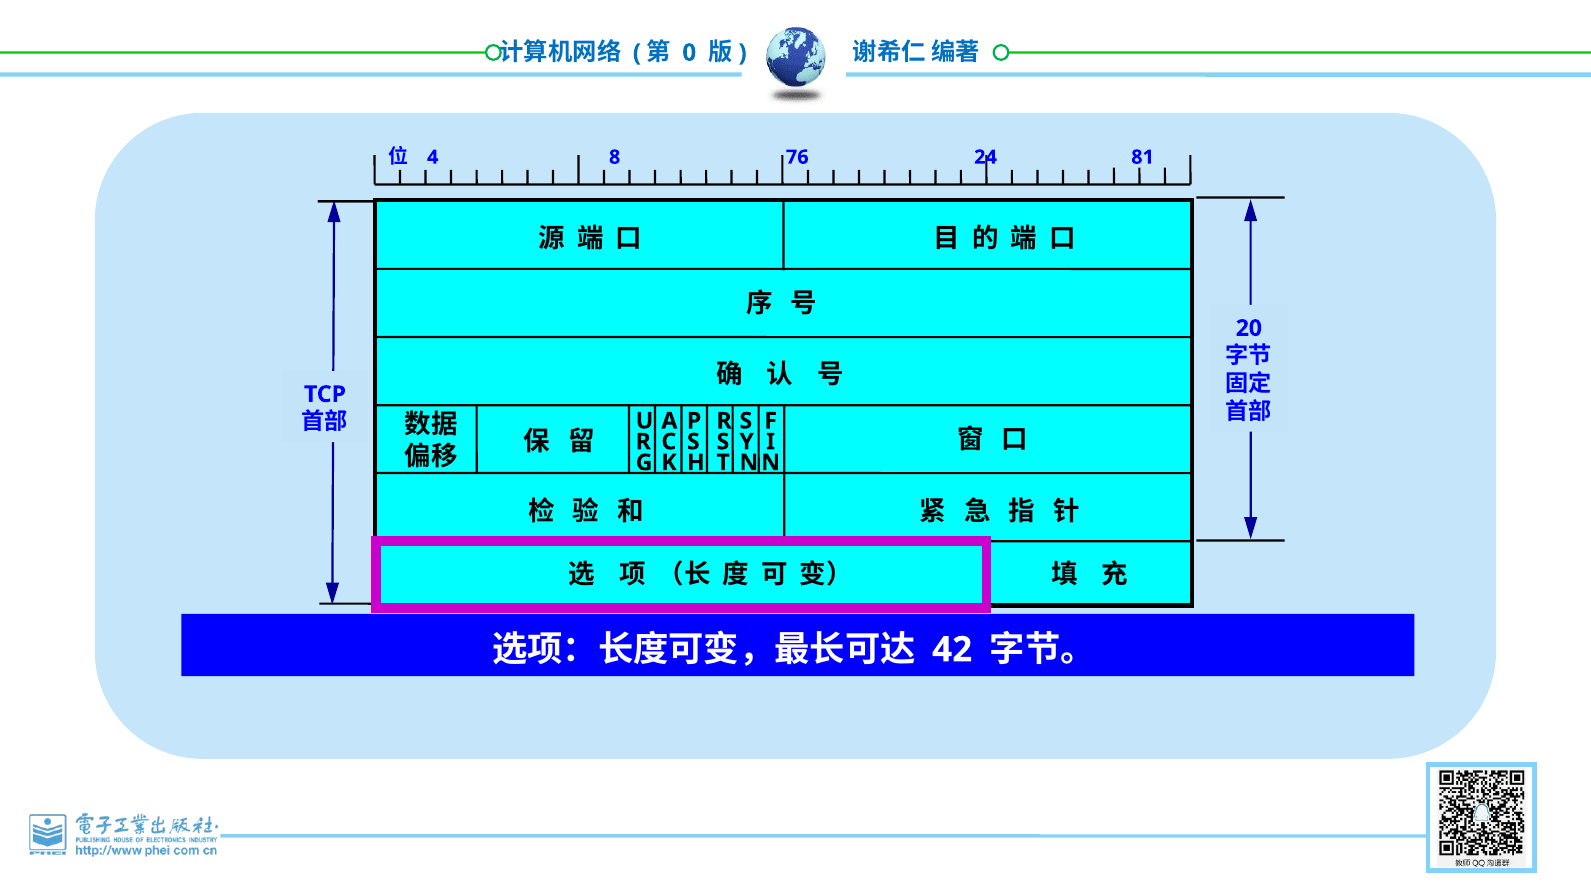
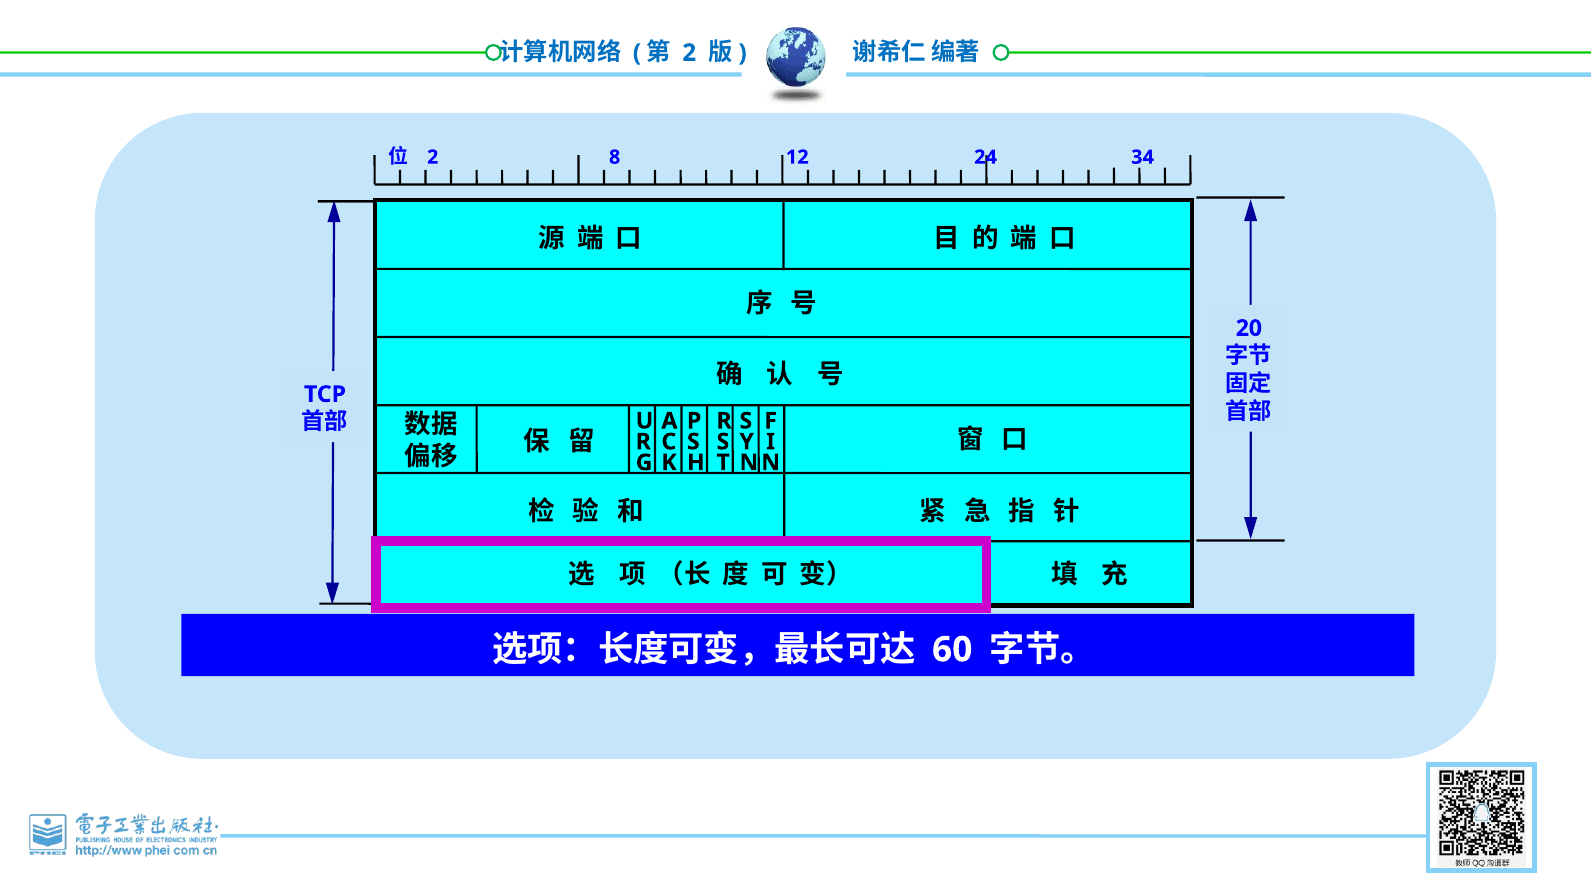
0: 0 -> 2 (689, 53)
4: 4 -> 2 (433, 157)
76: 76 -> 12 (797, 157)
81: 81 -> 34 (1143, 157)
42: 42 -> 60 (952, 650)
